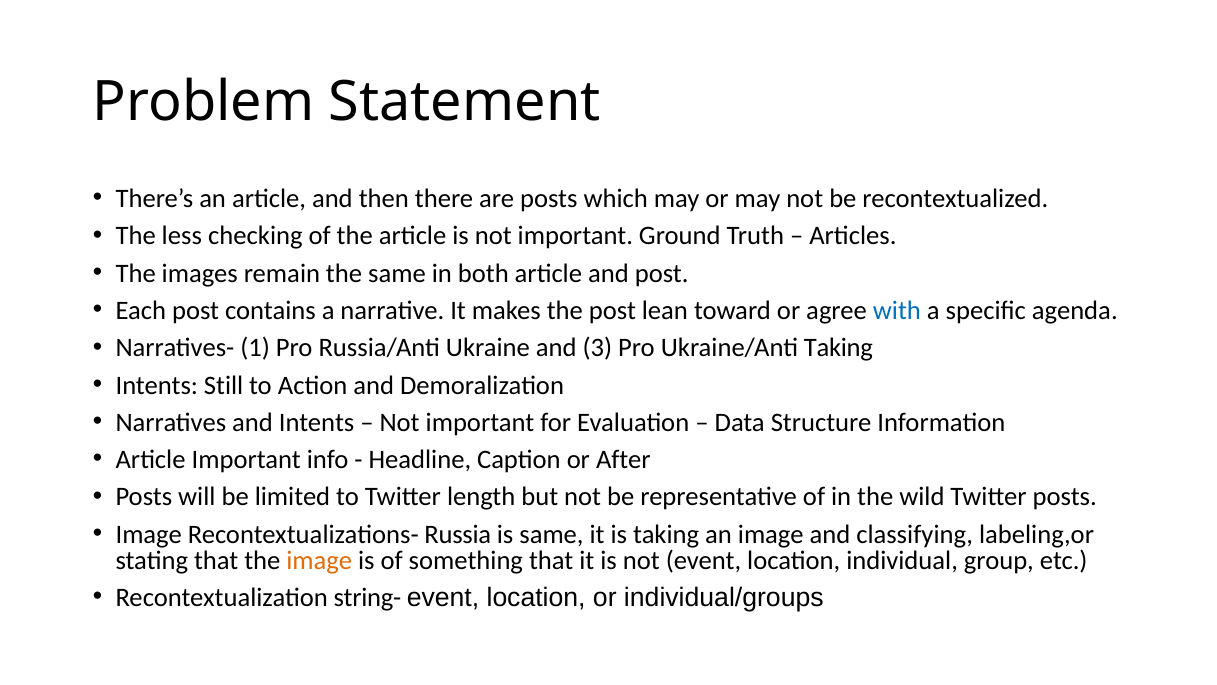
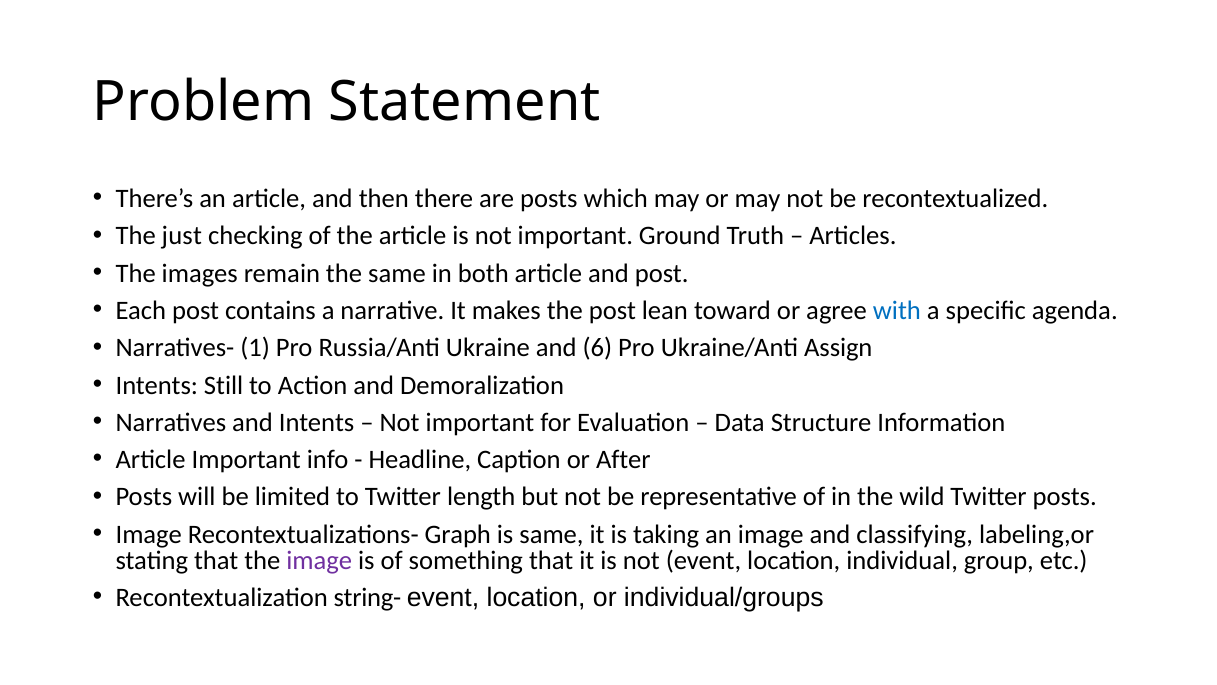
less: less -> just (182, 236)
3: 3 -> 6 (597, 348)
Ukraine/Anti Taking: Taking -> Assign (838, 348)
Russia: Russia -> Graph (458, 534)
image colour: orange -> purple (319, 560)
